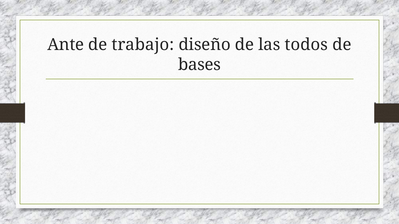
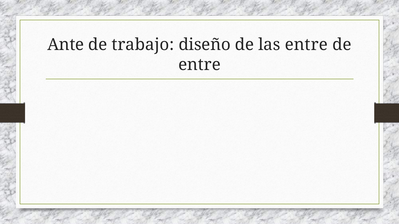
las todos: todos -> entre (306, 45)
bases: bases -> entre (199, 65)
